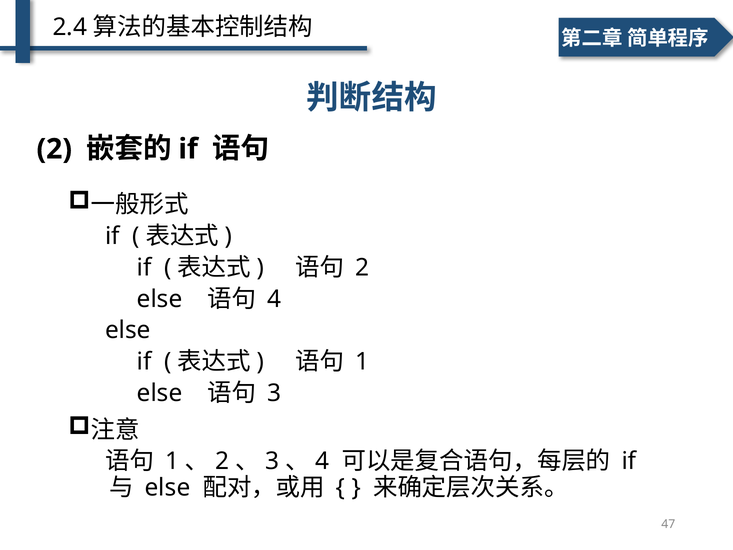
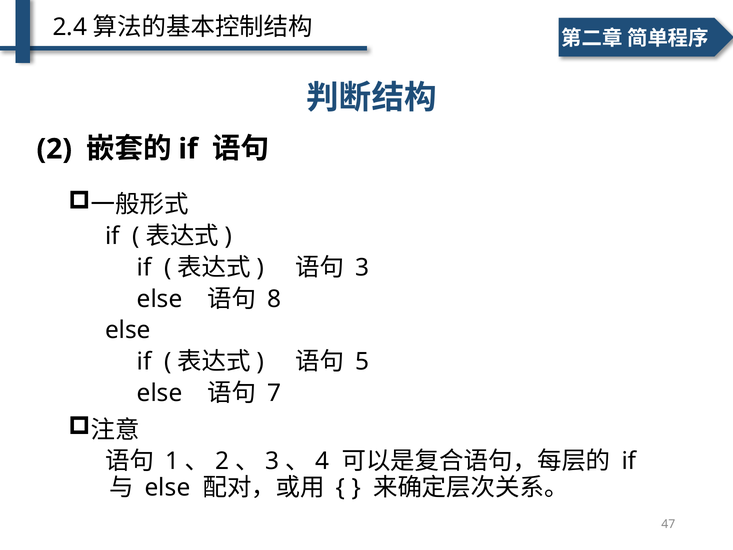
2: 2 -> 3 (362, 267)
4: 4 -> 8 (274, 299)
1: 1 -> 5 (362, 362)
3: 3 -> 7 (274, 393)
